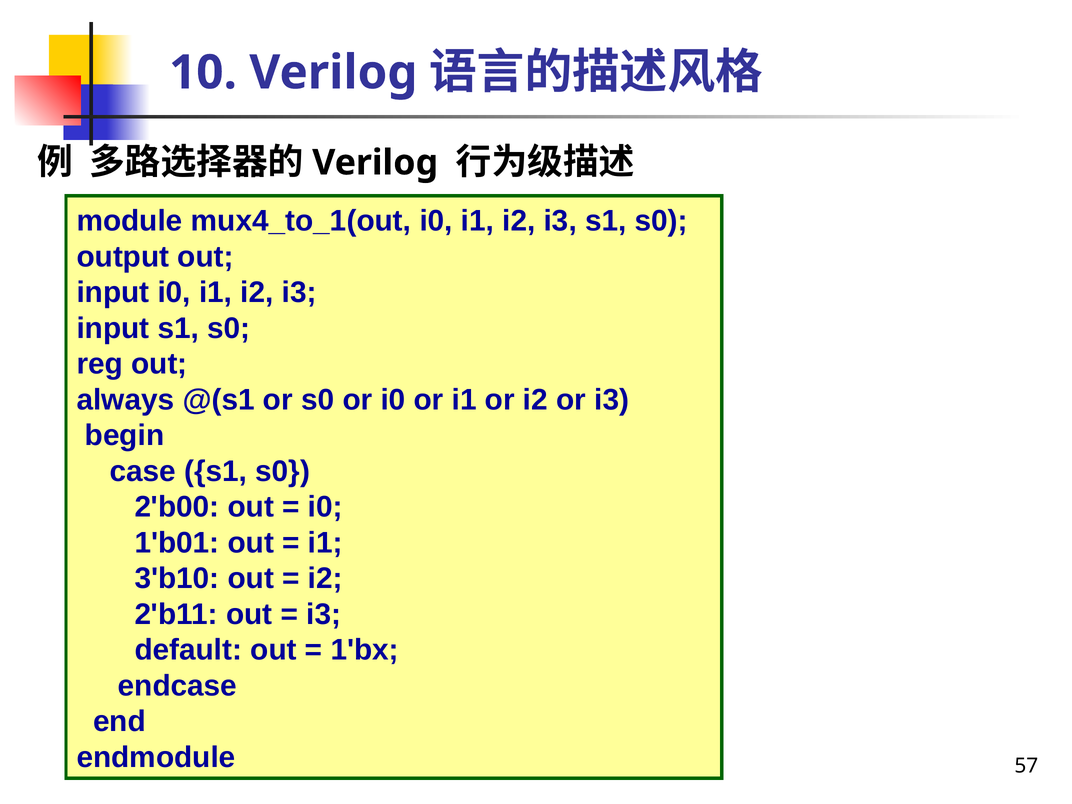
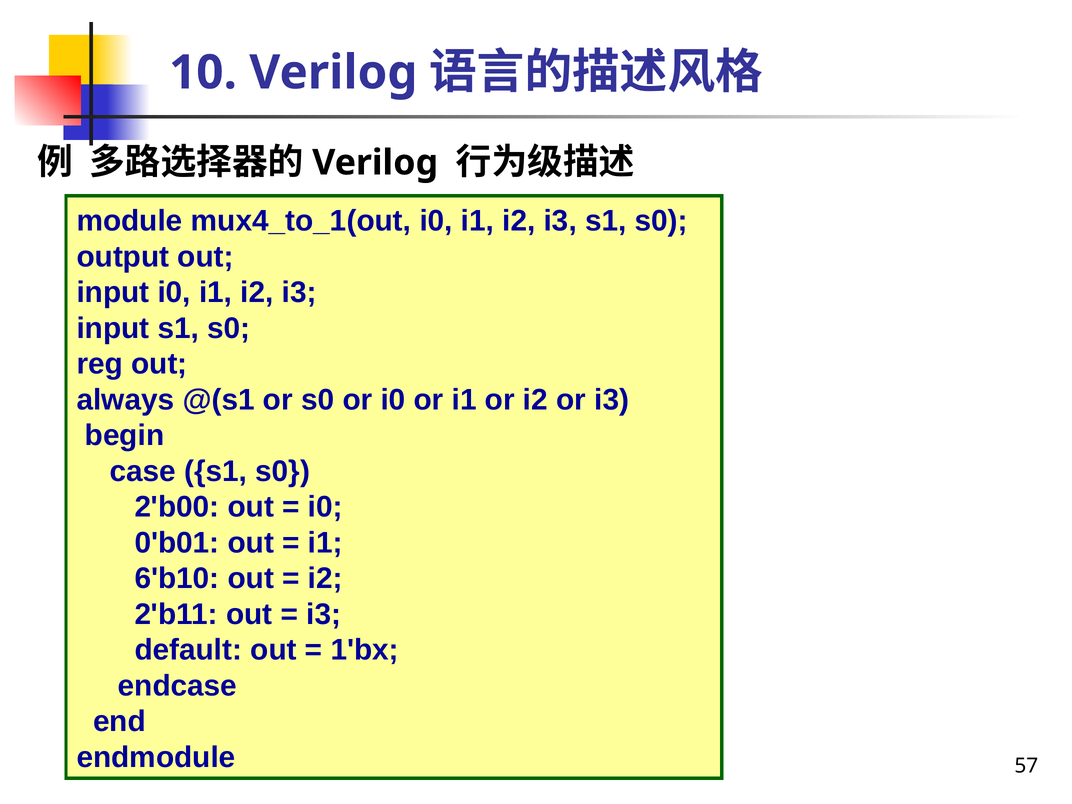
1'b01: 1'b01 -> 0'b01 (177, 543)
3'b10: 3'b10 -> 6'b10 (177, 579)
